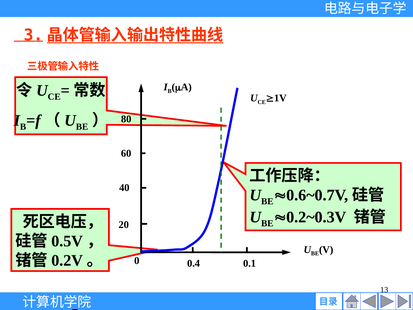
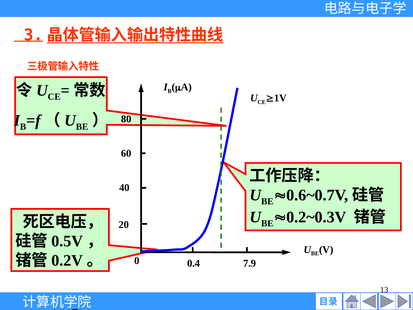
0.1: 0.1 -> 7.9 (250, 263)
